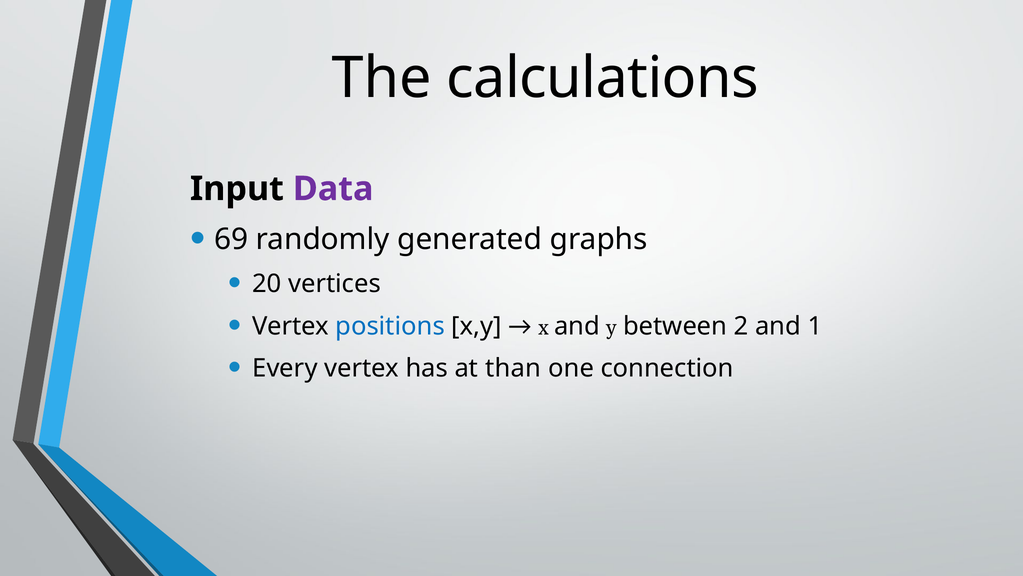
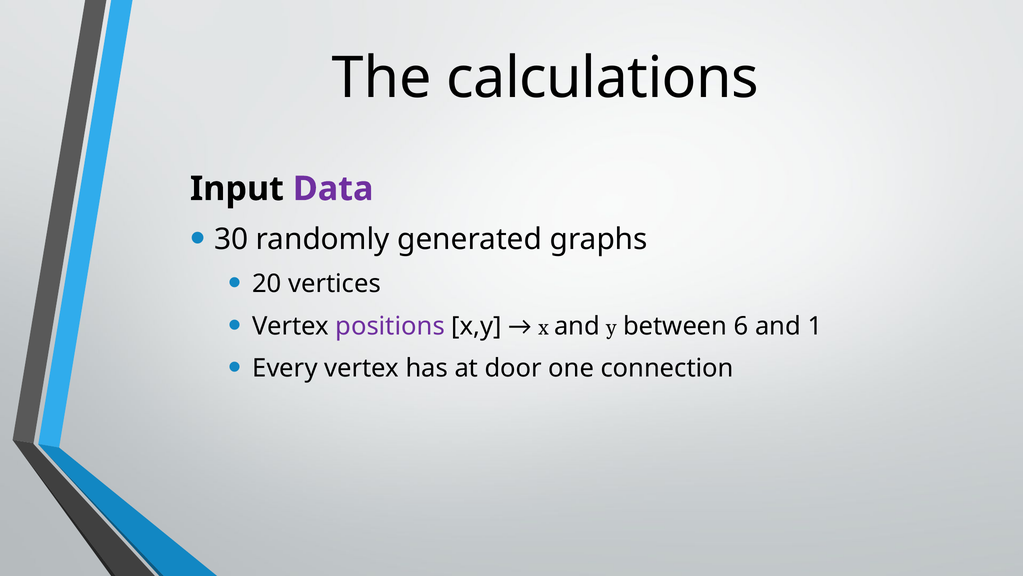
69: 69 -> 30 (231, 239)
positions colour: blue -> purple (390, 326)
2: 2 -> 6 (741, 326)
than: than -> door (513, 368)
